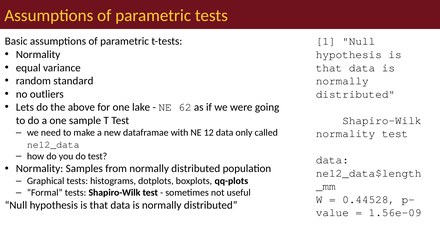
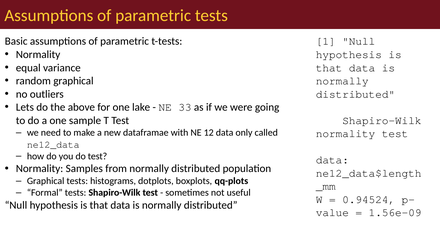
random standard: standard -> graphical (73, 81)
62: 62 -> 33 (185, 107)
0.44528: 0.44528 -> 0.94524 (369, 200)
